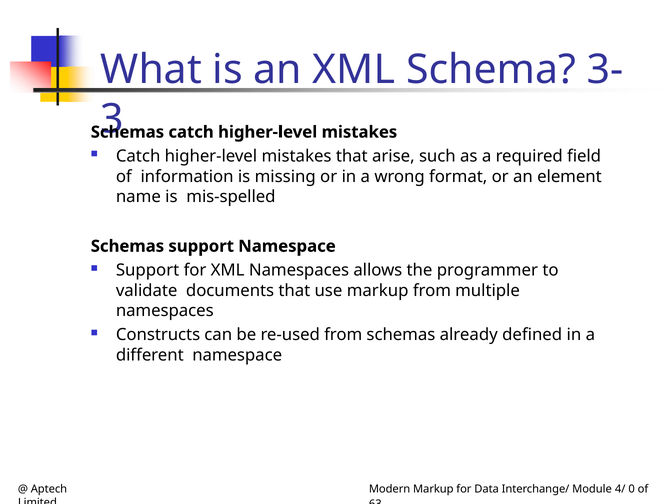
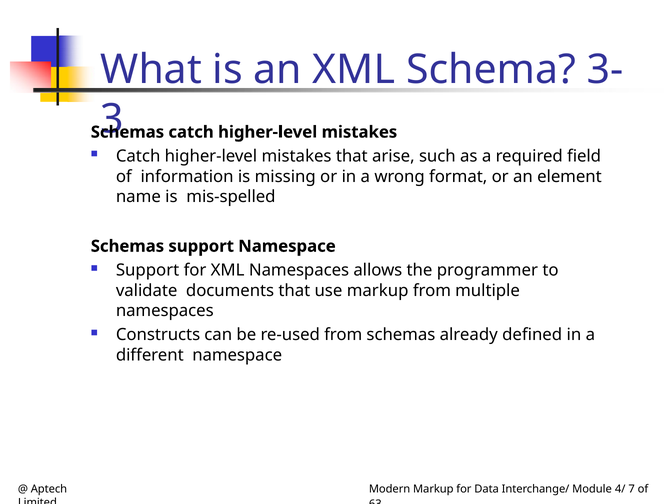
0: 0 -> 7 (632, 489)
